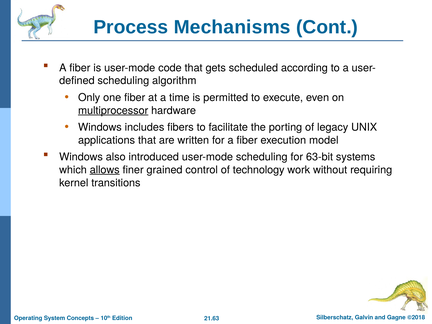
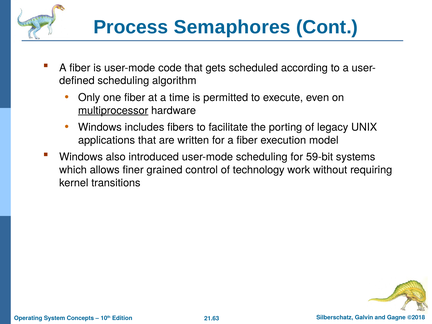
Mechanisms: Mechanisms -> Semaphores (232, 27)
63-bit: 63-bit -> 59-bit (320, 157)
allows underline: present -> none (105, 170)
